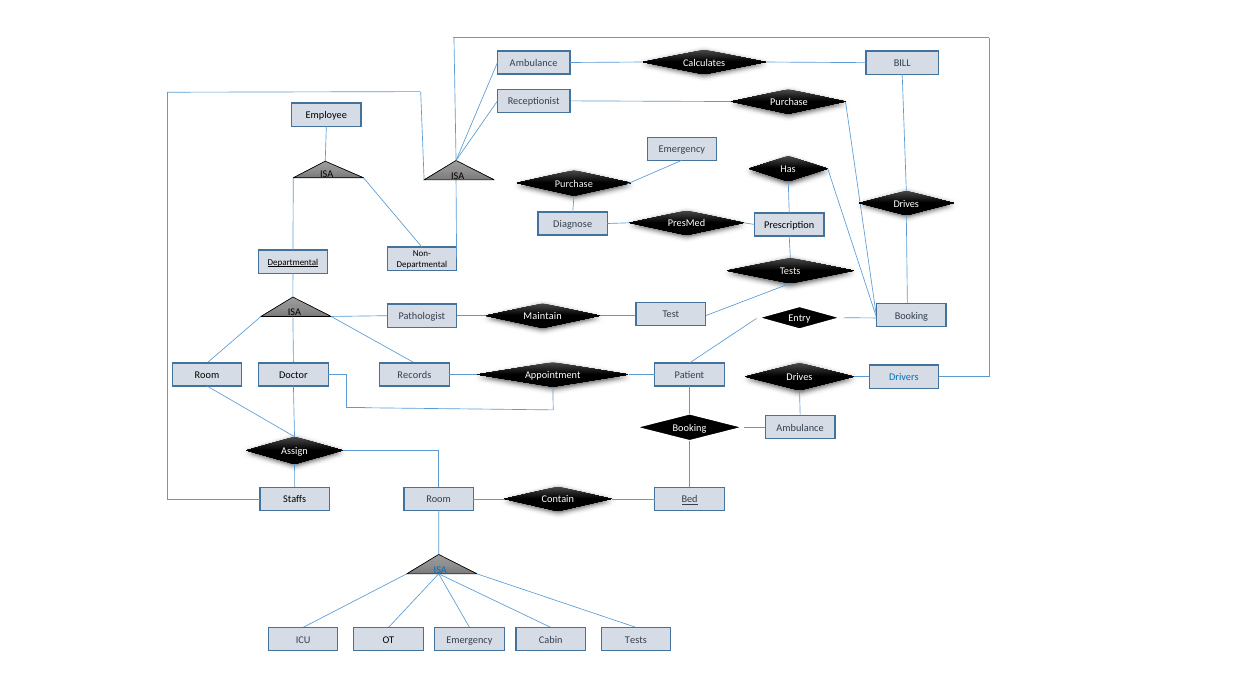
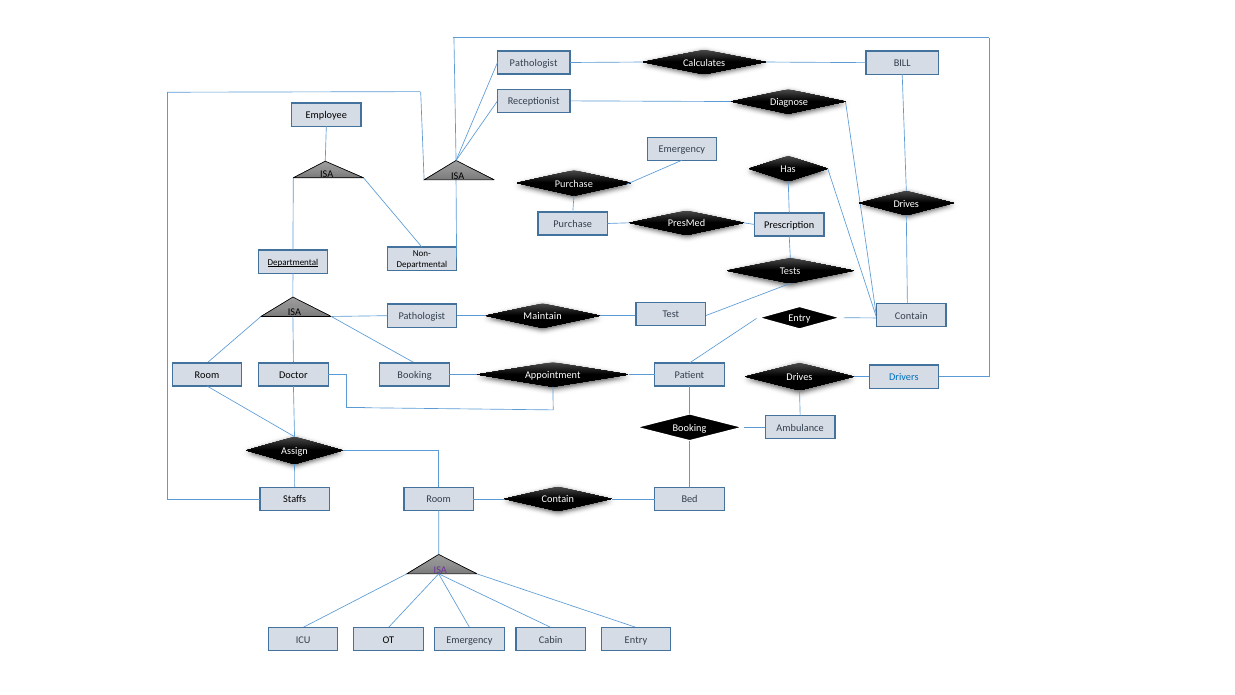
Ambulance: Ambulance -> Pathologist (534, 63)
Receptionist Purchase: Purchase -> Diagnose (789, 102)
Diagnose: Diagnose -> Purchase (573, 224)
Entry Booking: Booking -> Contain (911, 316)
Doctor Records: Records -> Booking (414, 375)
Bed underline: present -> none (690, 499)
ISA colour: blue -> purple (440, 569)
OT Tests: Tests -> Entry (636, 639)
